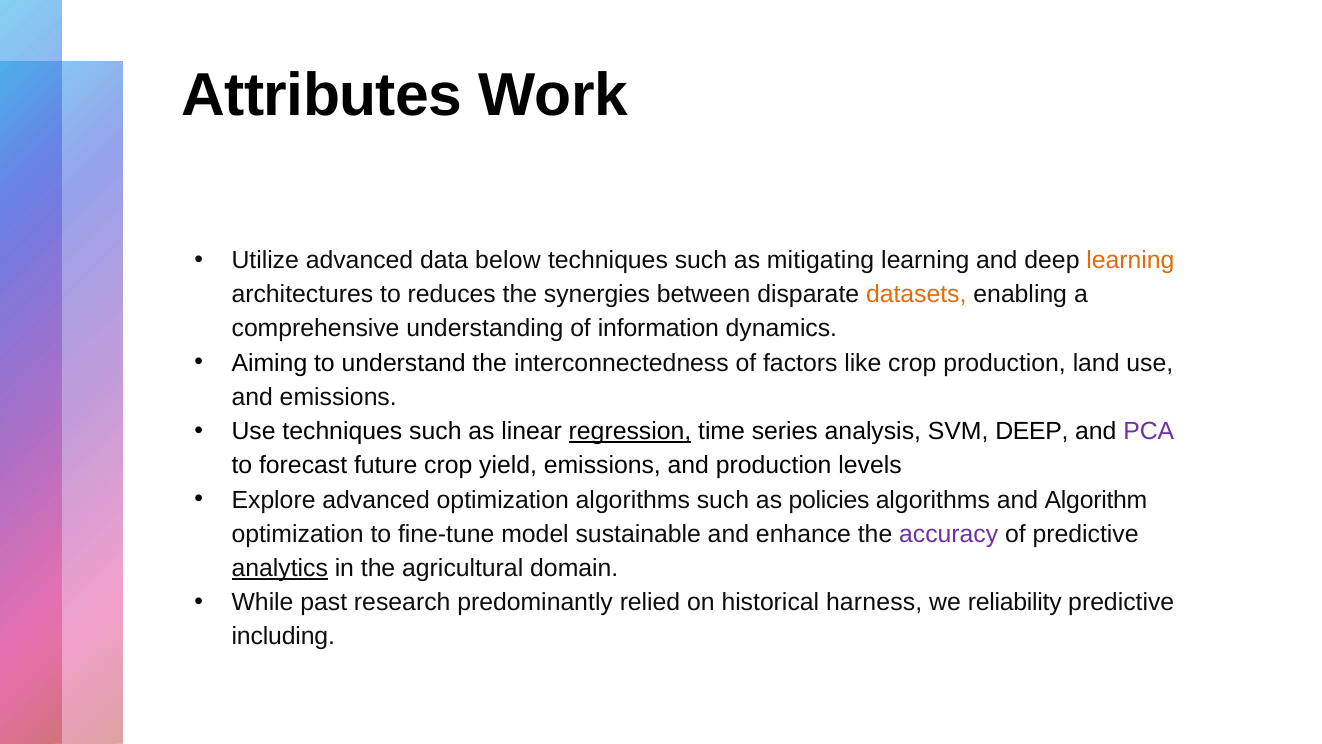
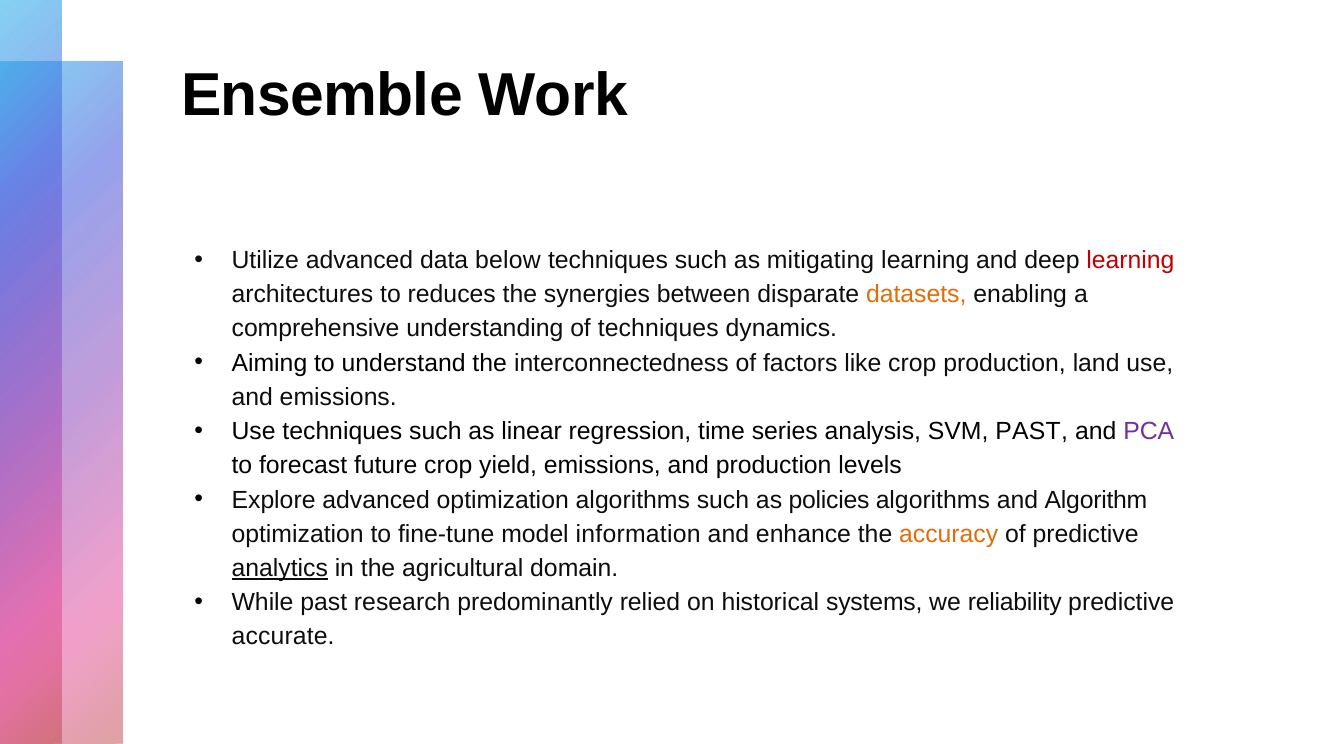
Attributes: Attributes -> Ensemble (322, 95)
learning colour: orange -> red (1130, 260)
of information: information -> techniques (658, 329)
regression underline: present -> none (630, 431)
SVM DEEP: DEEP -> PAST (1032, 431)
sustainable: sustainable -> information (638, 534)
accuracy colour: purple -> orange (949, 534)
harness: harness -> systems (874, 602)
including: including -> accurate (283, 636)
